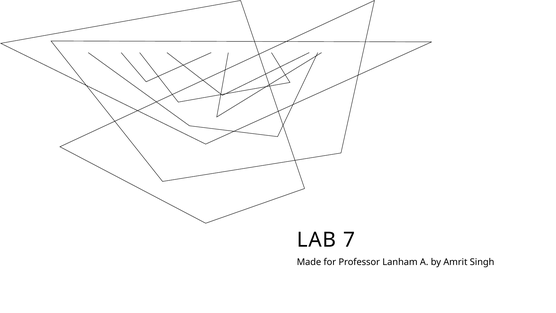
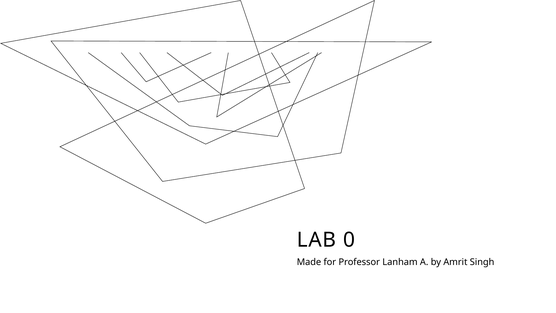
7: 7 -> 0 (349, 240)
